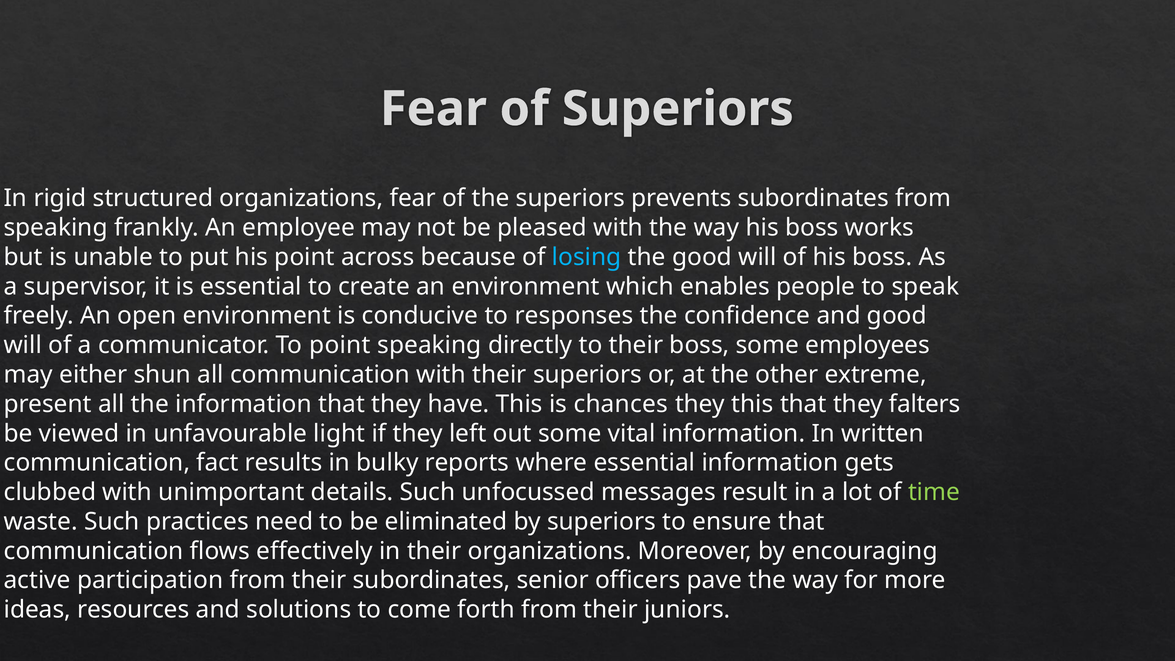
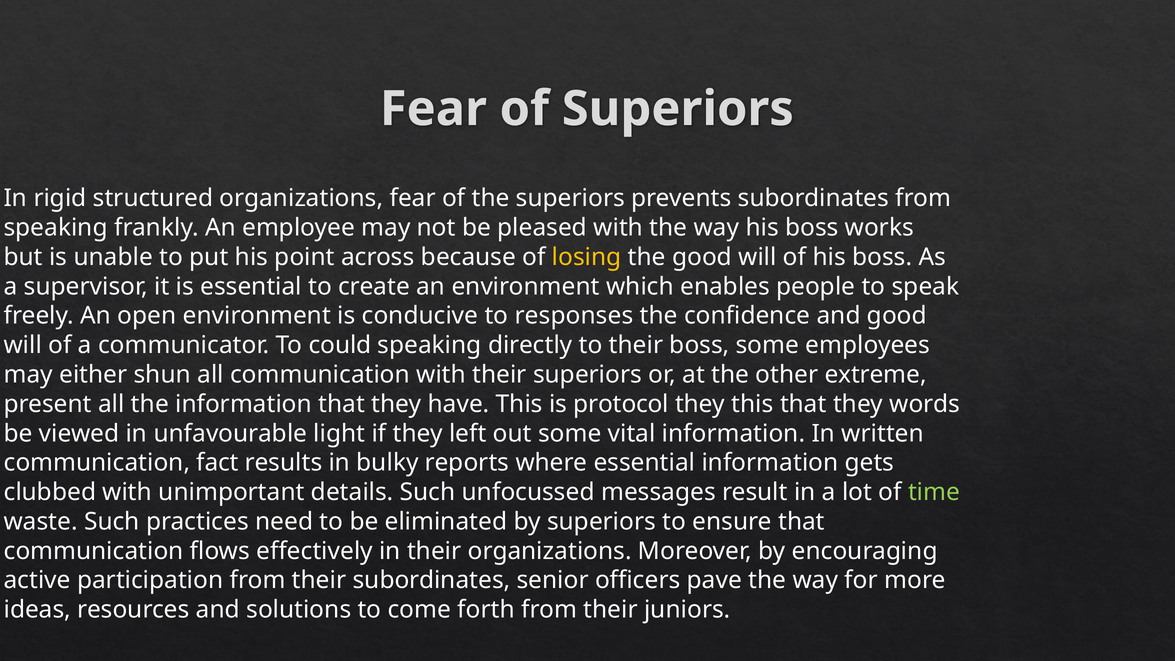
losing colour: light blue -> yellow (587, 257)
To point: point -> could (340, 345)
chances: chances -> protocol (621, 404)
falters: falters -> words (925, 404)
